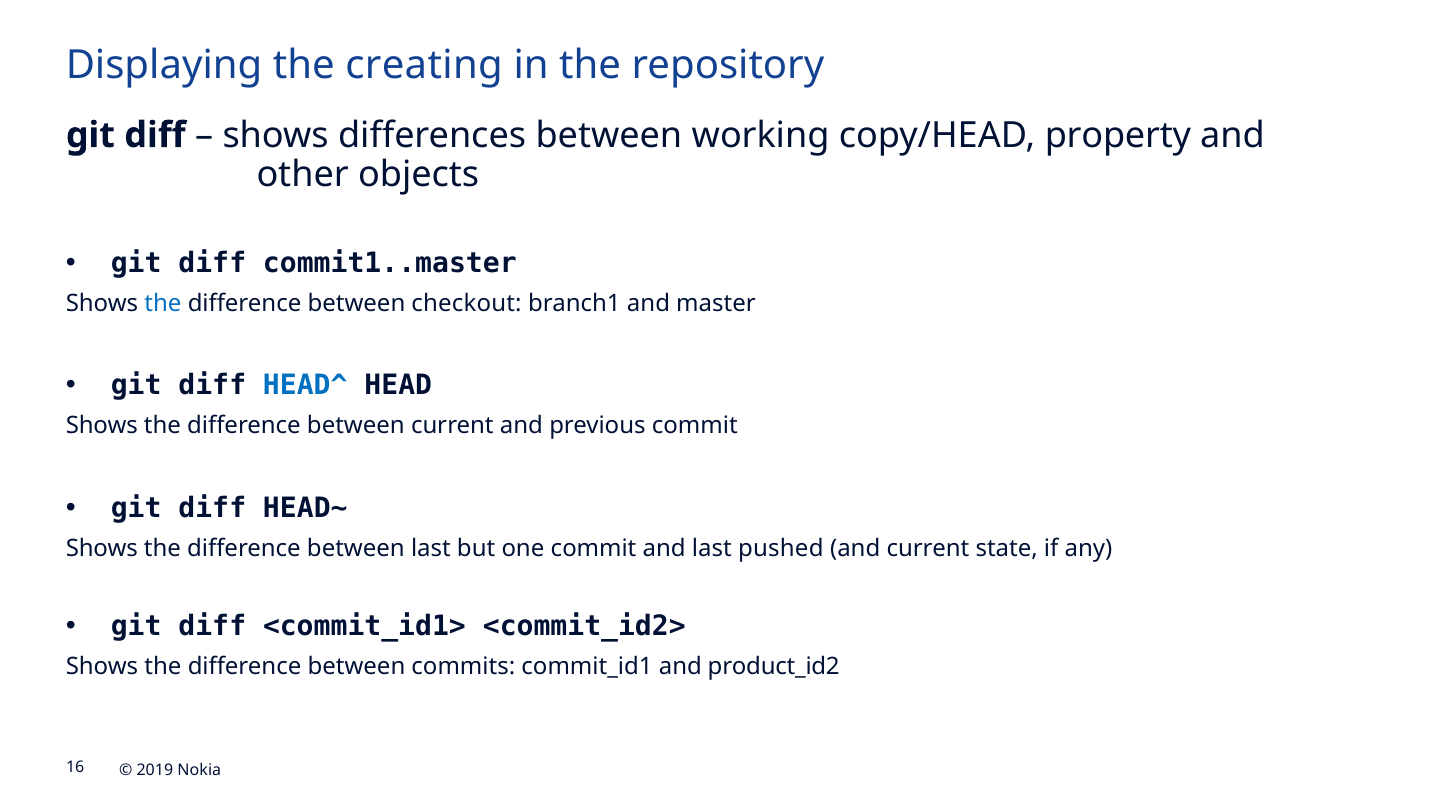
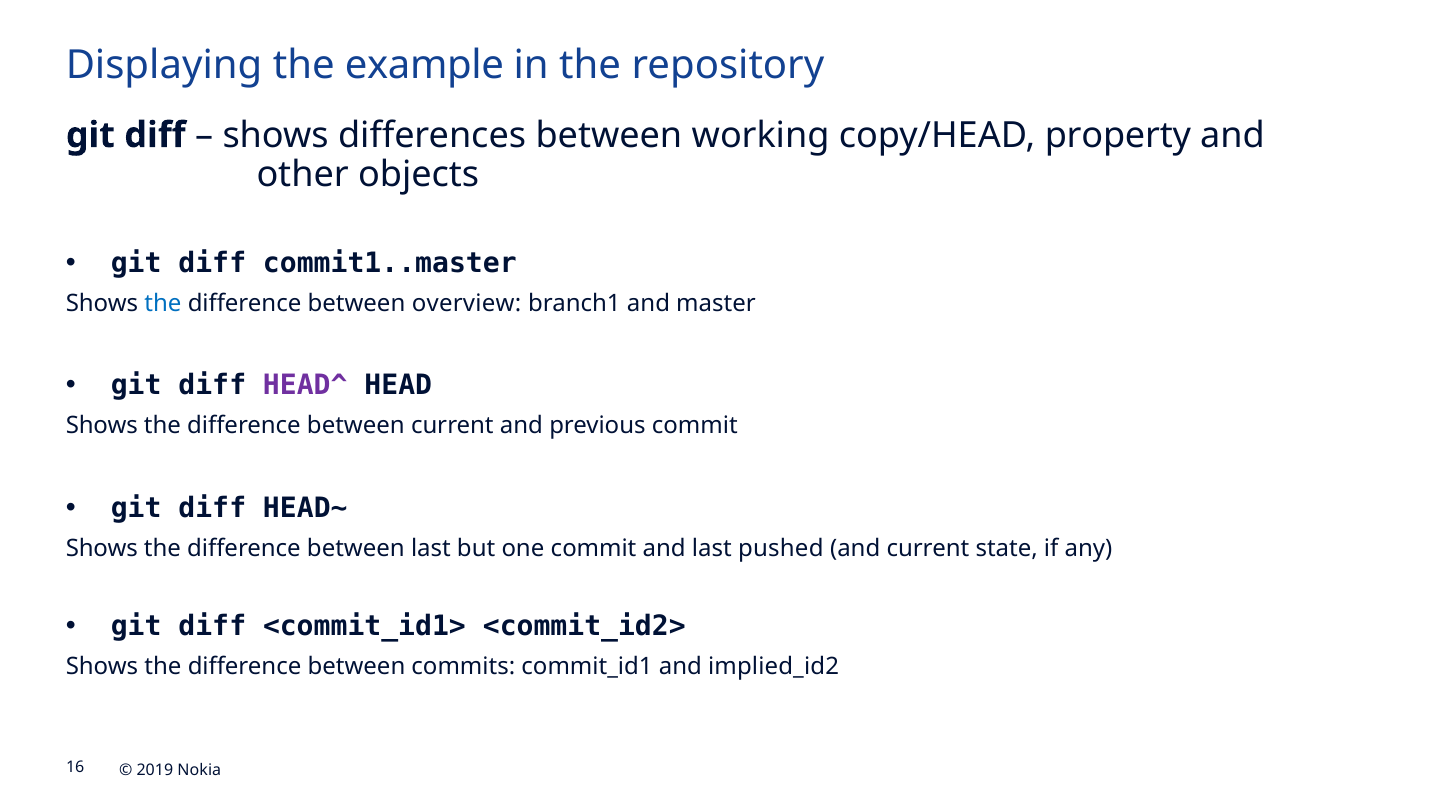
creating: creating -> example (424, 66)
checkout: checkout -> overview (467, 303)
HEAD^ colour: blue -> purple (305, 386)
product_id2: product_id2 -> implied_id2 (774, 667)
